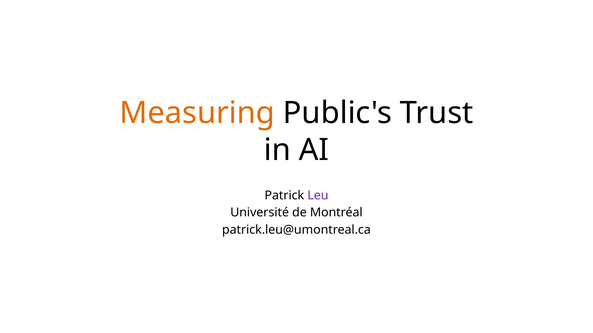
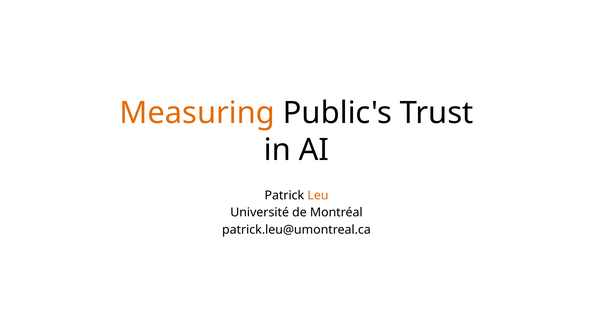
Leu colour: purple -> orange (318, 196)
